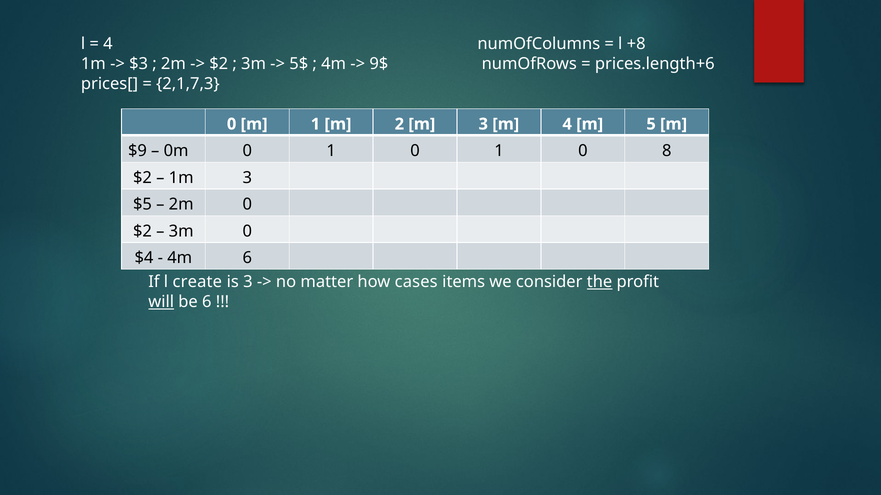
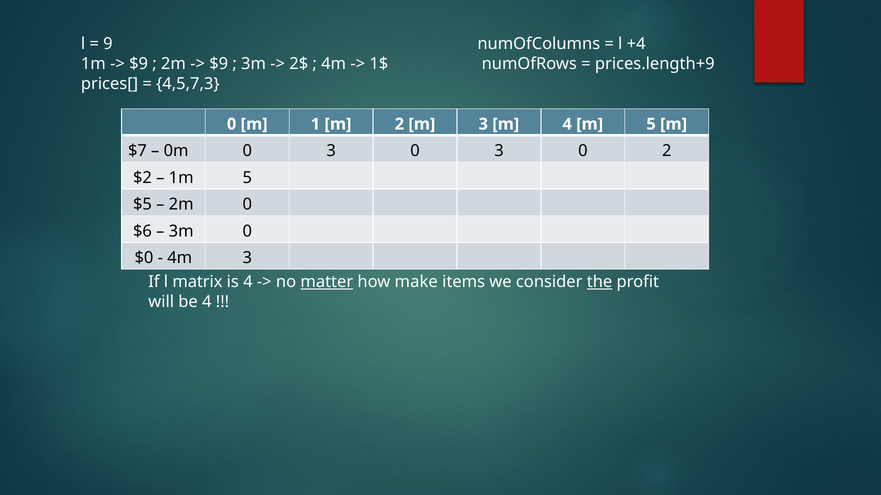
4: 4 -> 9 (108, 44)
+8: +8 -> +4 (636, 44)
$3: $3 -> $9 (139, 64)
$2: $2 -> $9 (219, 64)
5$: 5$ -> 2$ (299, 64)
9$: 9$ -> 1$ (379, 64)
prices.length+6: prices.length+6 -> prices.length+9 (655, 64)
2,1,7,3: 2,1,7,3 -> 4,5,7,3 (188, 84)
$9: $9 -> $7 (137, 151)
0m 0 1: 1 -> 3 (331, 151)
1: 1 -> 3 (499, 151)
0 8: 8 -> 2 (667, 151)
1m 3: 3 -> 5 (247, 178)
$2: $2 -> $6 (143, 231)
$4: $4 -> $0 (144, 258)
4m 6: 6 -> 3 (247, 258)
create: create -> matrix (197, 282)
is 3: 3 -> 4 (248, 282)
matter underline: none -> present (327, 282)
cases: cases -> make (416, 282)
will underline: present -> none (161, 302)
be 6: 6 -> 4 (207, 302)
